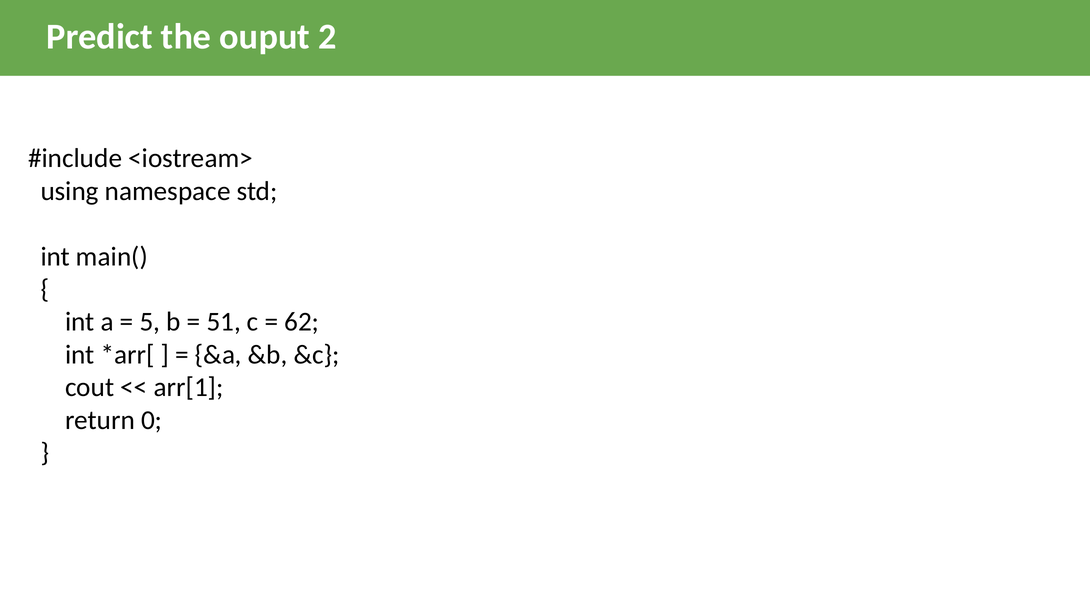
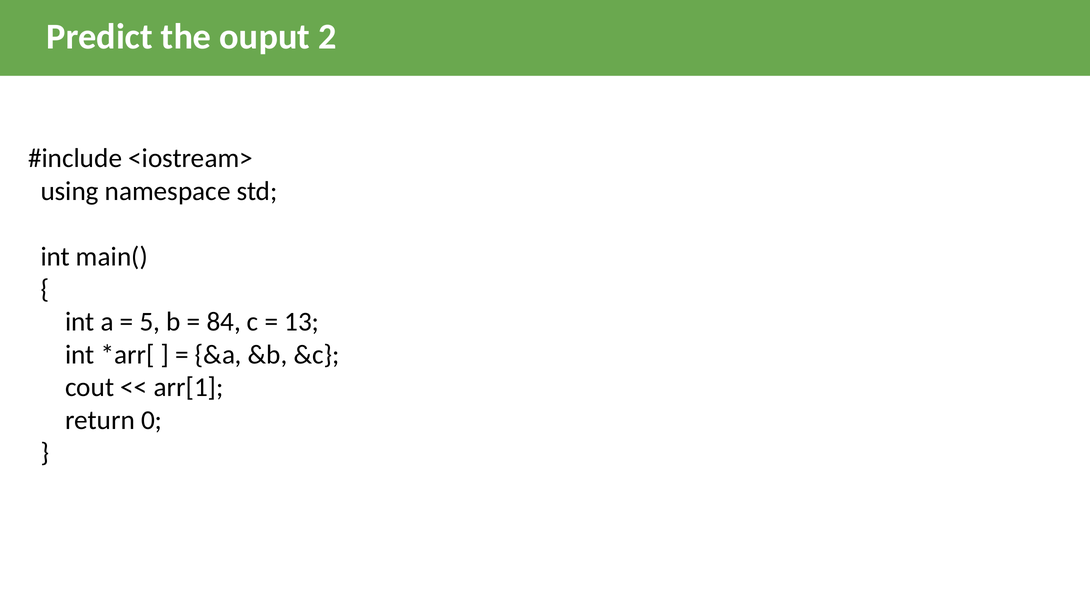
51: 51 -> 84 (224, 322)
62: 62 -> 13 (302, 322)
